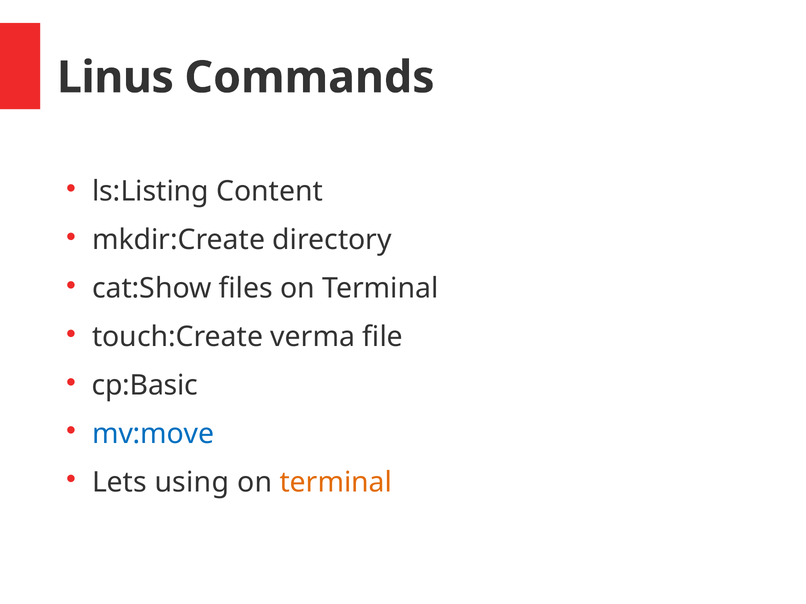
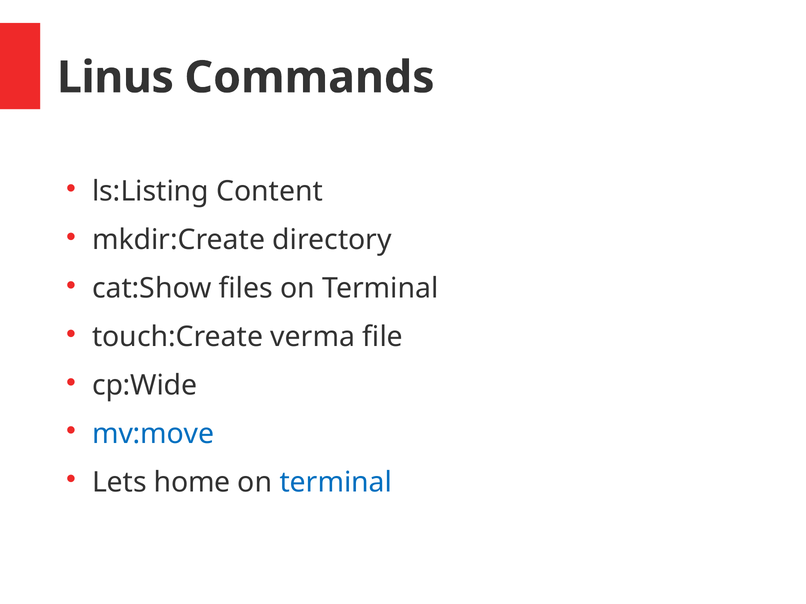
cp:Basic: cp:Basic -> cp:Wide (145, 386)
using: using -> home (192, 483)
terminal colour: orange -> blue (336, 483)
